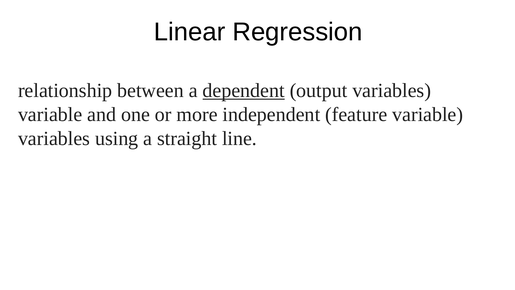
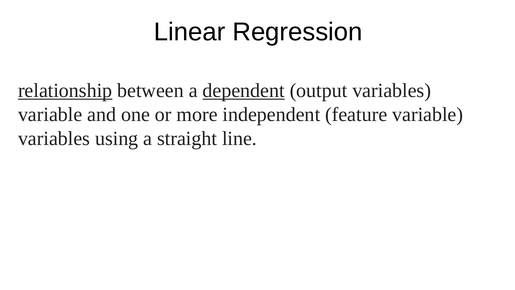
relationship underline: none -> present (65, 90)
